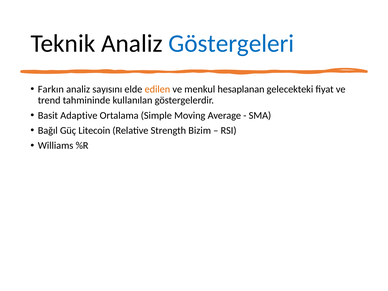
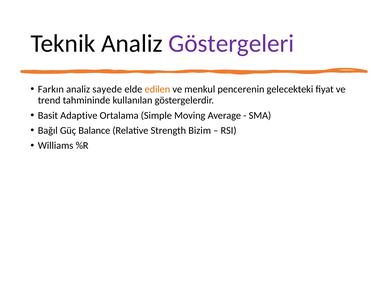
Göstergeleri colour: blue -> purple (231, 43)
sayısını: sayısını -> sayede (107, 89)
hesaplanan: hesaplanan -> pencerenin (241, 89)
Litecoin: Litecoin -> Balance (94, 130)
